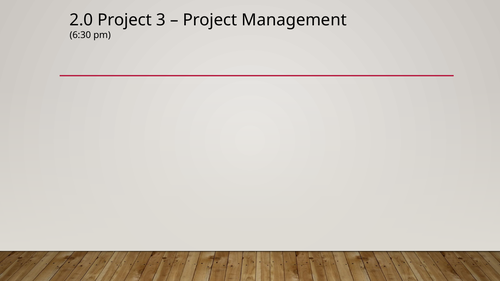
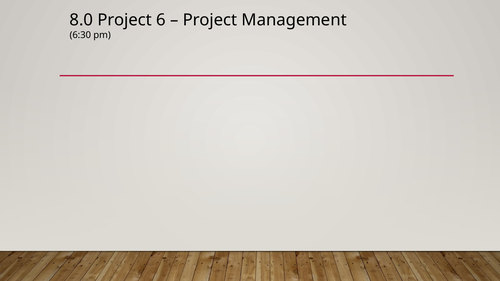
2.0: 2.0 -> 8.0 (81, 20)
3: 3 -> 6 (161, 20)
